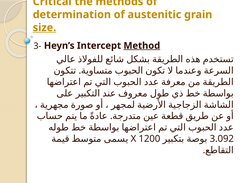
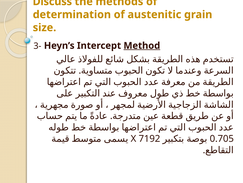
Critical: Critical -> Discuss (52, 2)
size underline: present -> none (44, 27)
1200: 1200 -> 7192 (149, 138)
3.092: 3.092 -> 0.705 (222, 138)
